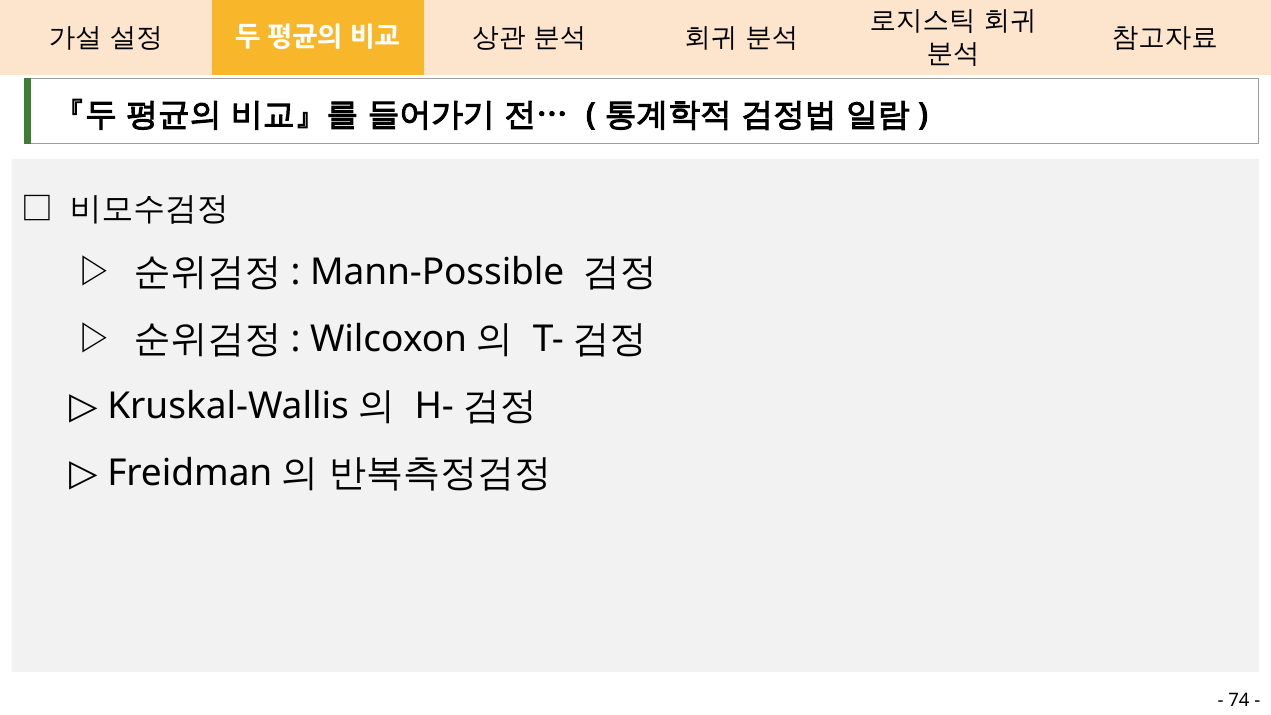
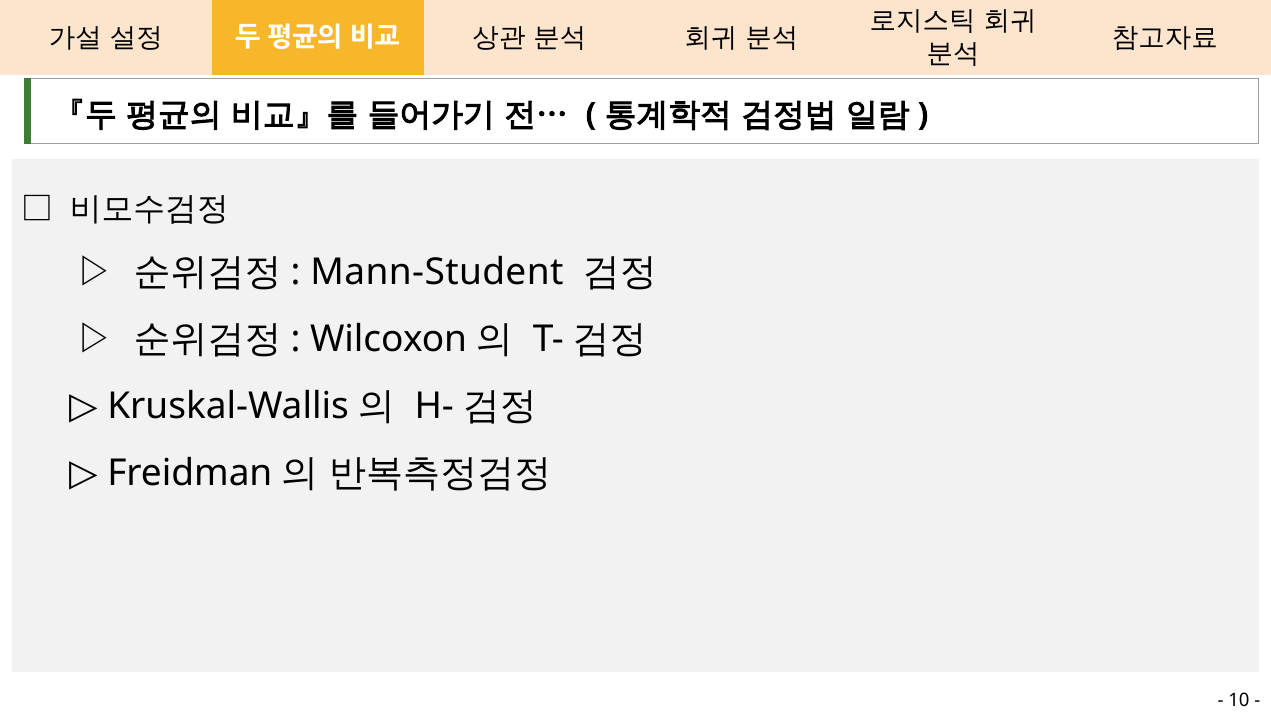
Mann-Possible: Mann-Possible -> Mann-Student (437, 272)
74: 74 -> 10 (1239, 700)
